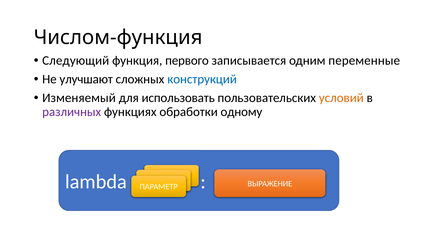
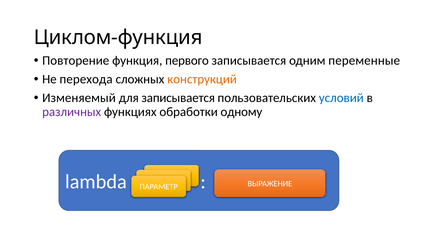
Числом-функция: Числом-функция -> Циклом-функция (118, 37)
Следующий: Следующий -> Повторение (76, 61)
улучшают: улучшают -> перехода (86, 79)
конструкций colour: blue -> orange (202, 79)
для использовать: использовать -> записывается (178, 98)
условий colour: orange -> blue (341, 98)
